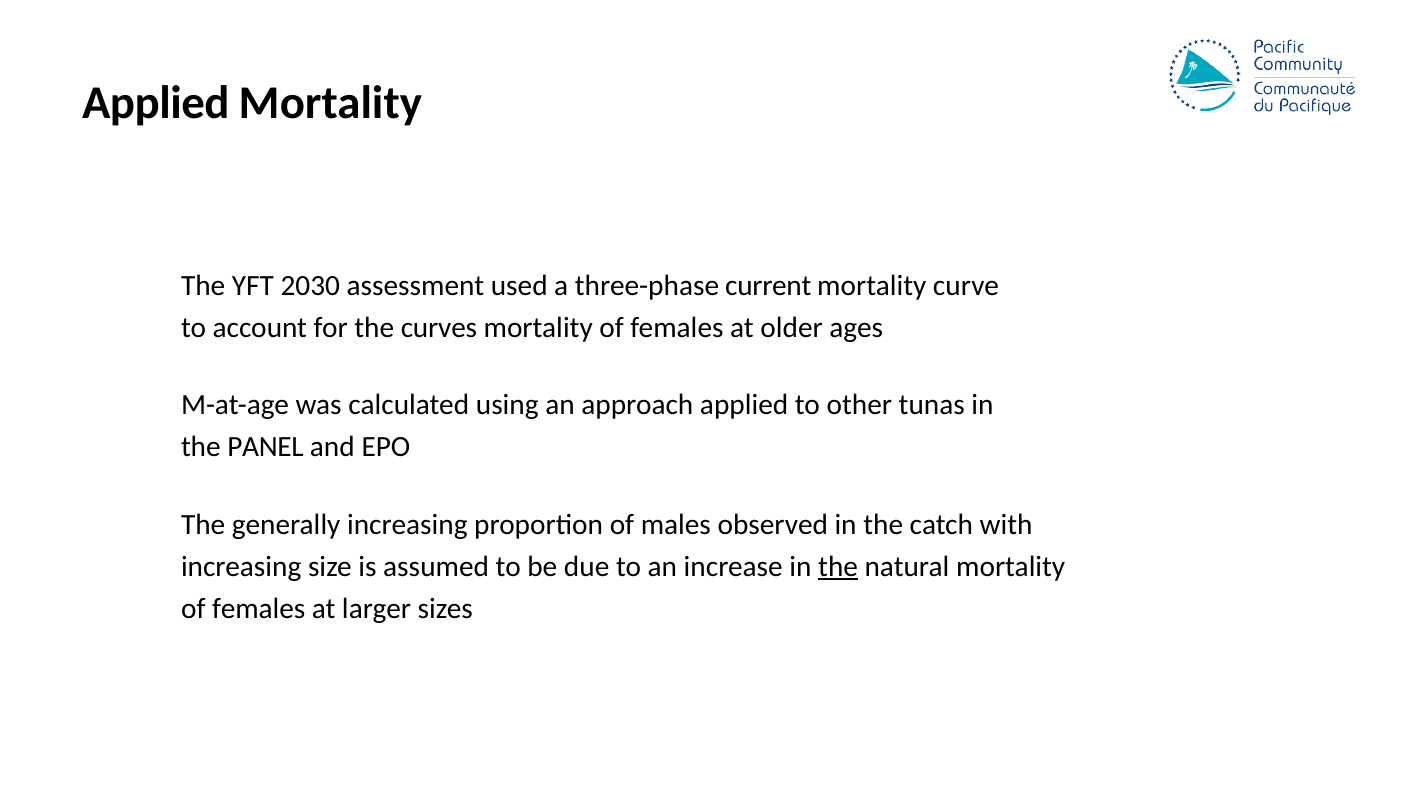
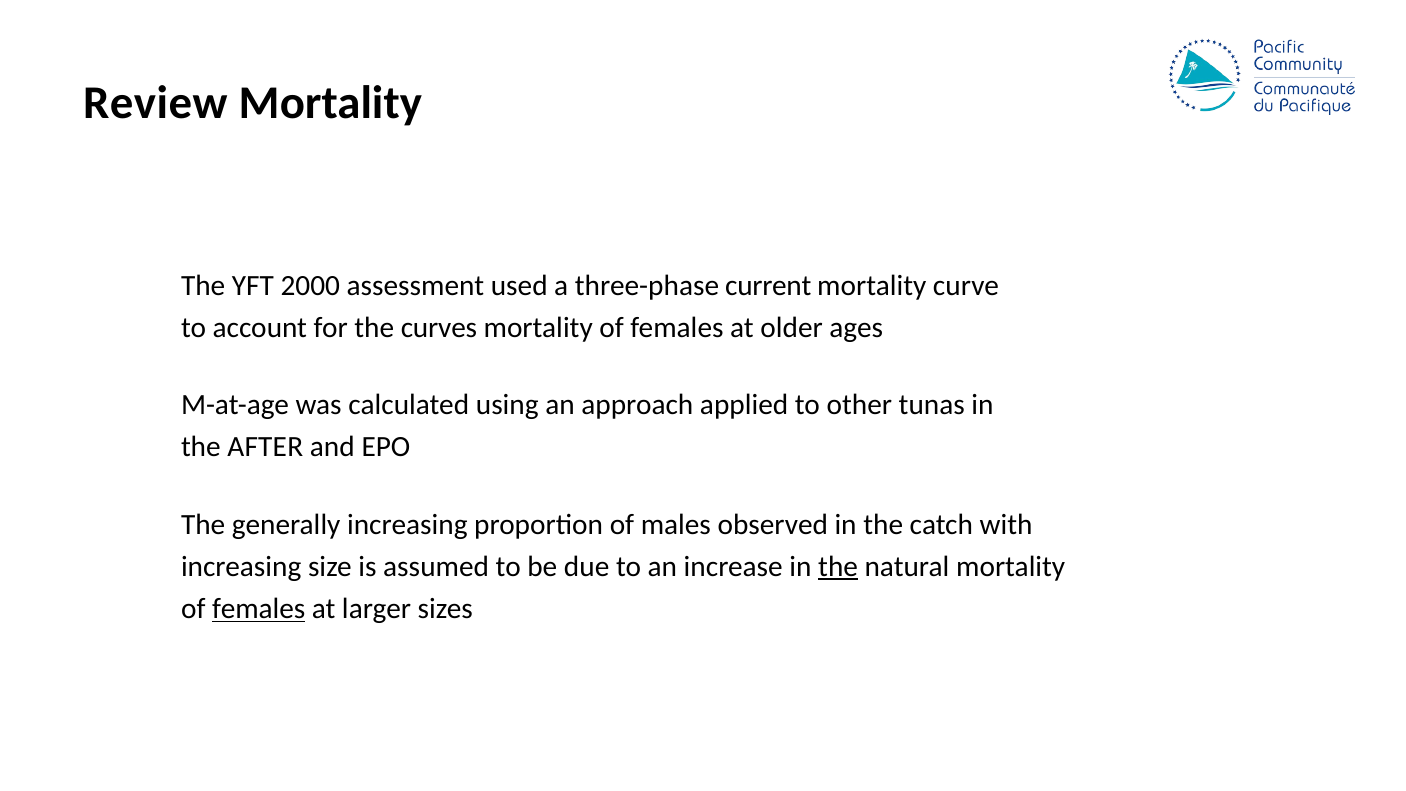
Applied: Applied -> Review (155, 103)
2030: 2030 -> 2000 (310, 285)
PANEL: PANEL -> AFTER (265, 447)
females underline: none -> present (259, 609)
